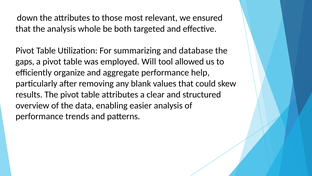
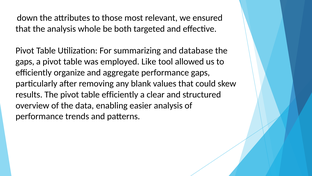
Will: Will -> Like (149, 62)
performance help: help -> gaps (200, 72)
table attributes: attributes -> efficiently (120, 94)
